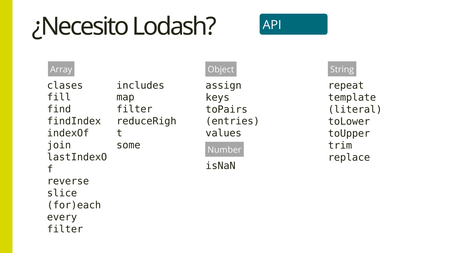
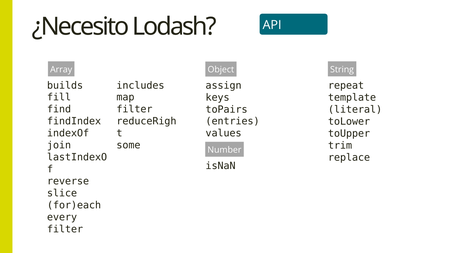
clases: clases -> builds (65, 85)
